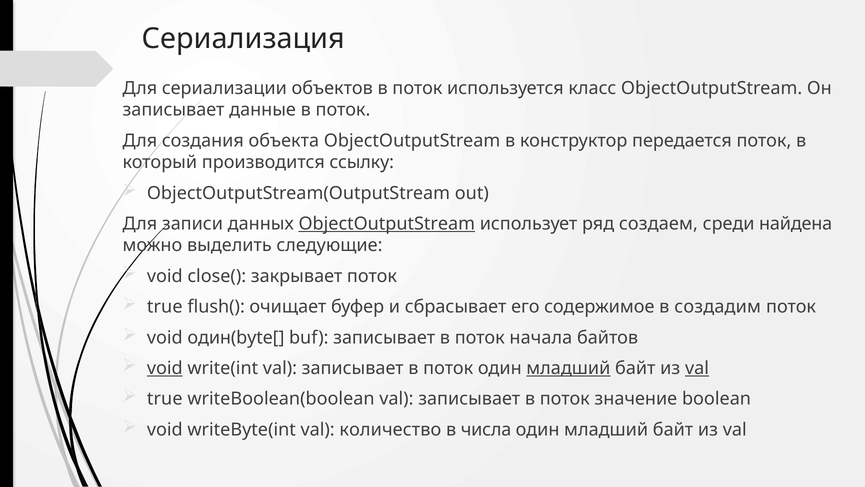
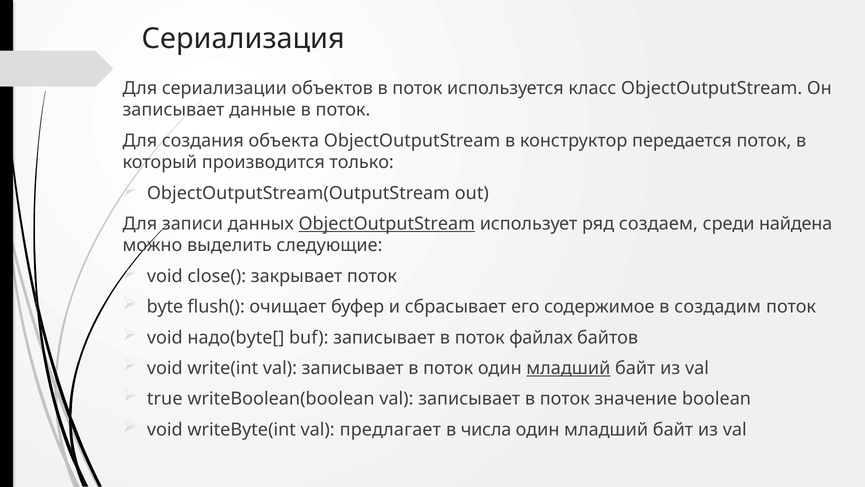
ссылку: ссылку -> только (362, 162)
true: true -> byte (165, 307)
один(byte[: один(byte[ -> надо(byte[ (236, 337)
начала: начала -> файлах (541, 337)
void underline: present -> none (165, 368)
val underline: present -> none (697, 368)
количество: количество -> предлагает (390, 429)
